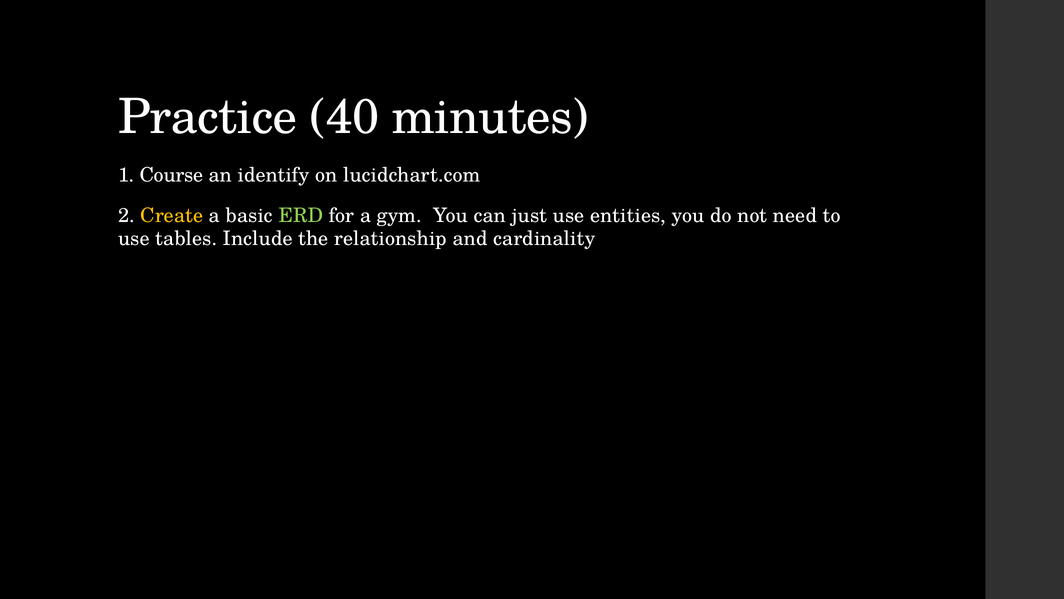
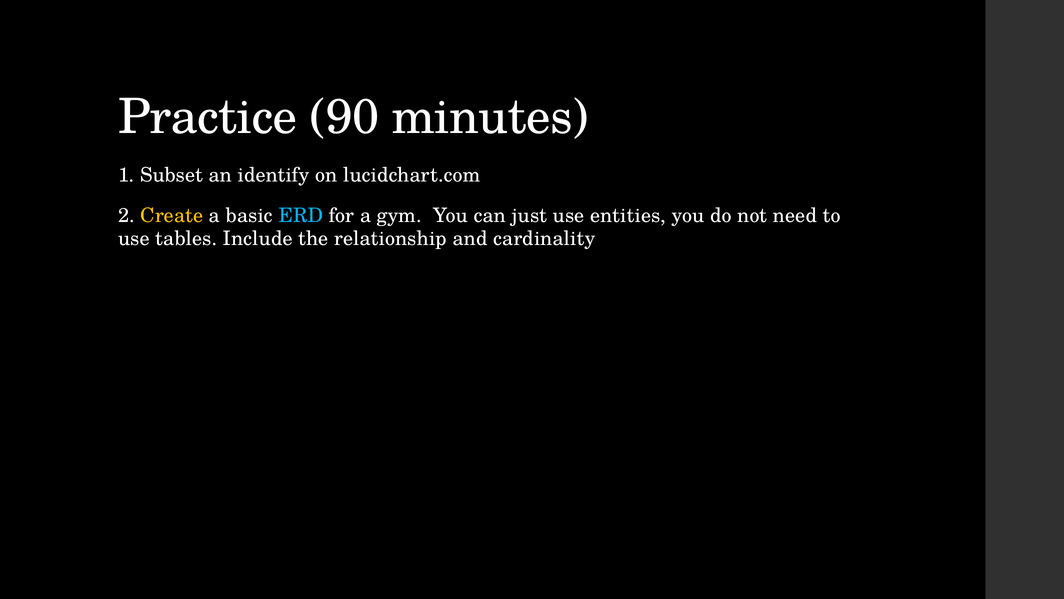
40: 40 -> 90 (345, 117)
Course: Course -> Subset (171, 175)
ERD colour: light green -> light blue (301, 216)
